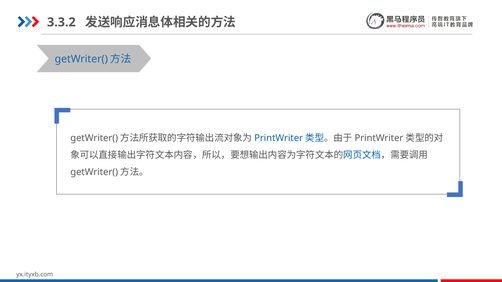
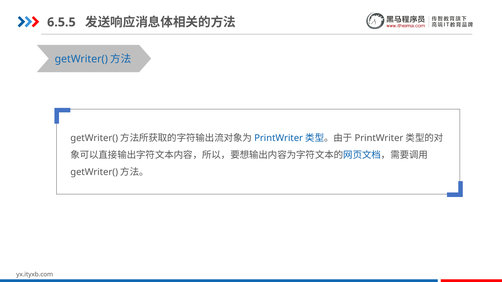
3.3.2: 3.3.2 -> 6.5.5 (61, 22)
